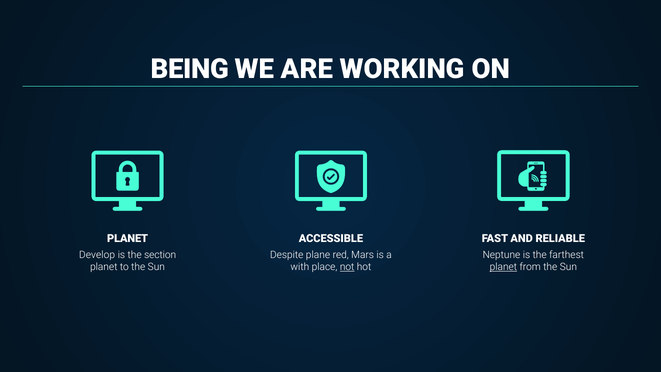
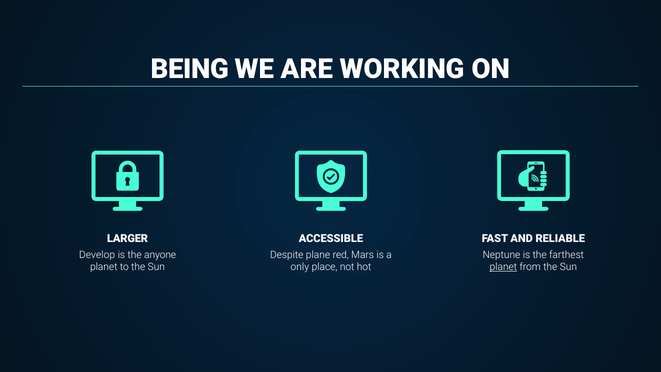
PLANET: PLANET -> LARGER (128, 238)
section: section -> anyone (160, 255)
with: with -> only (300, 267)
not underline: present -> none (347, 267)
